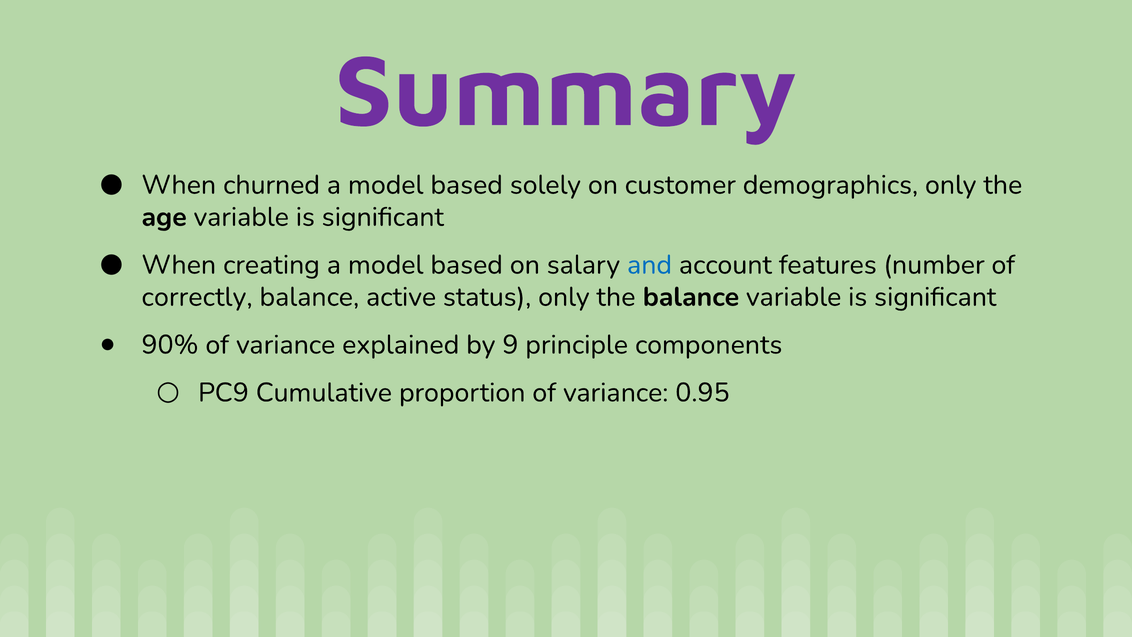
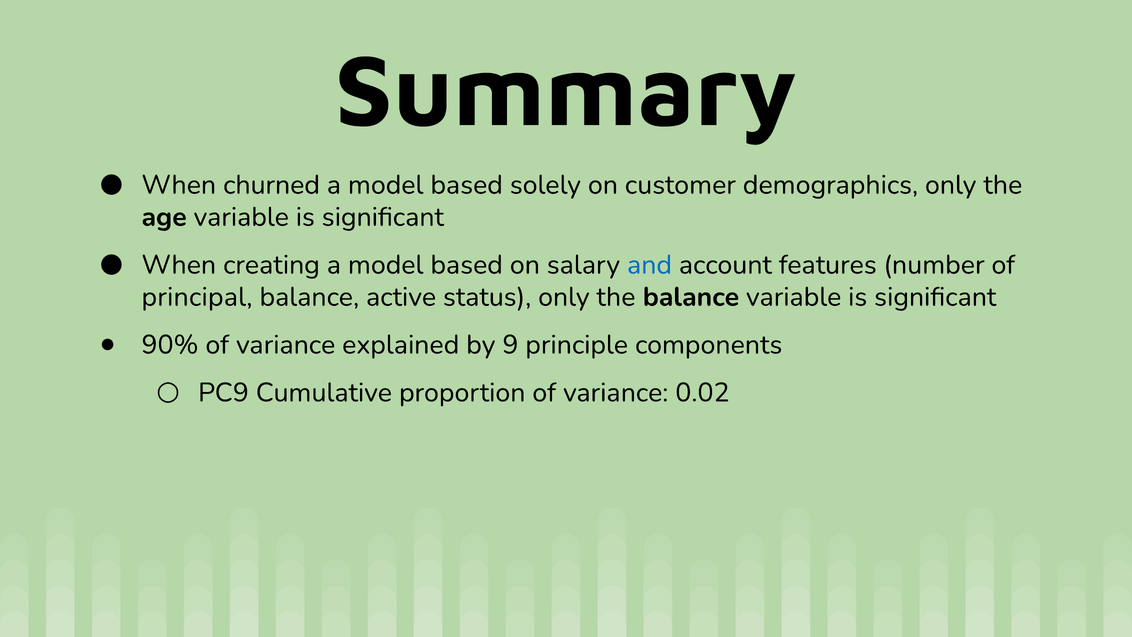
Summary colour: purple -> black (566, 92)
correctly: correctly -> principal (197, 297)
0.95: 0.95 -> 0.02 (702, 392)
